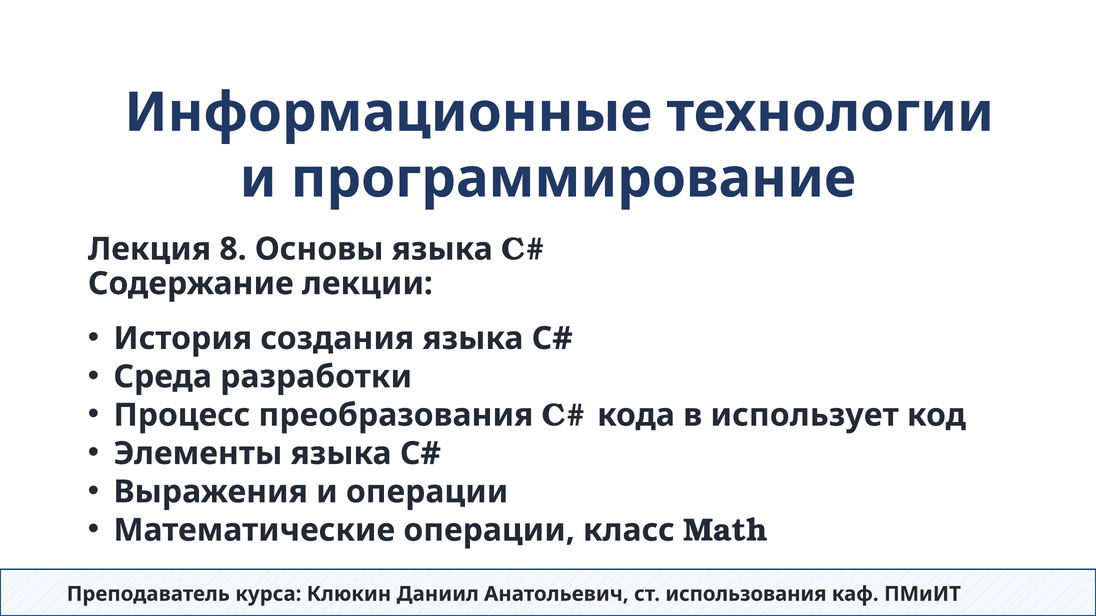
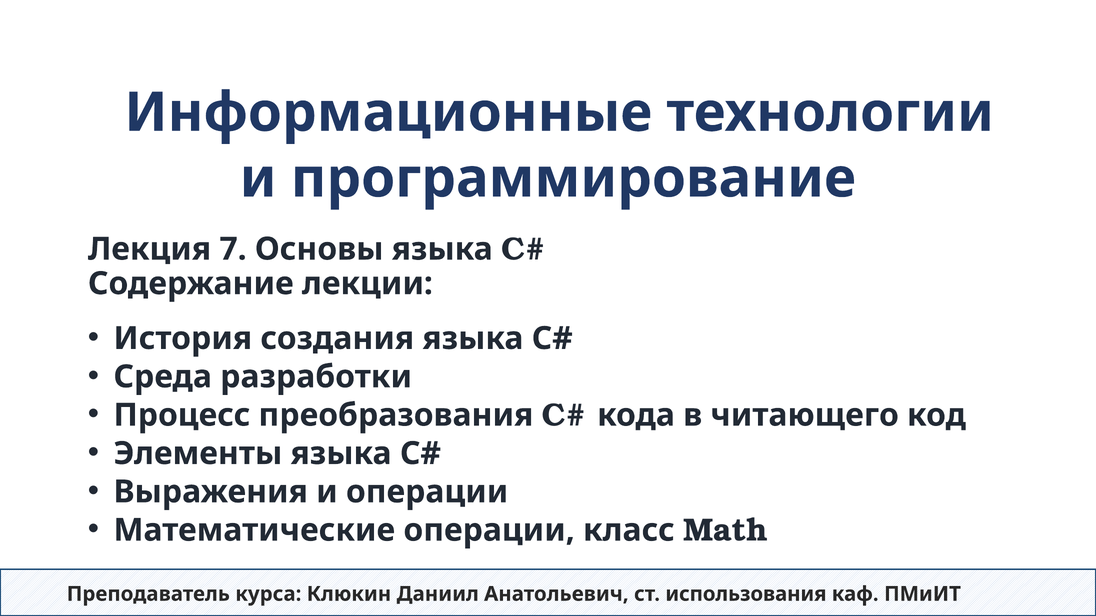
8: 8 -> 7 (233, 249)
использует: использует -> читающего (805, 415)
